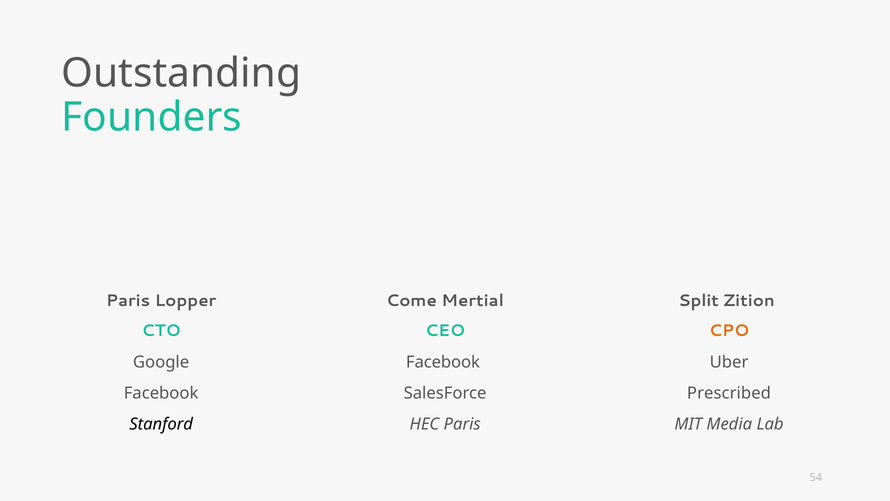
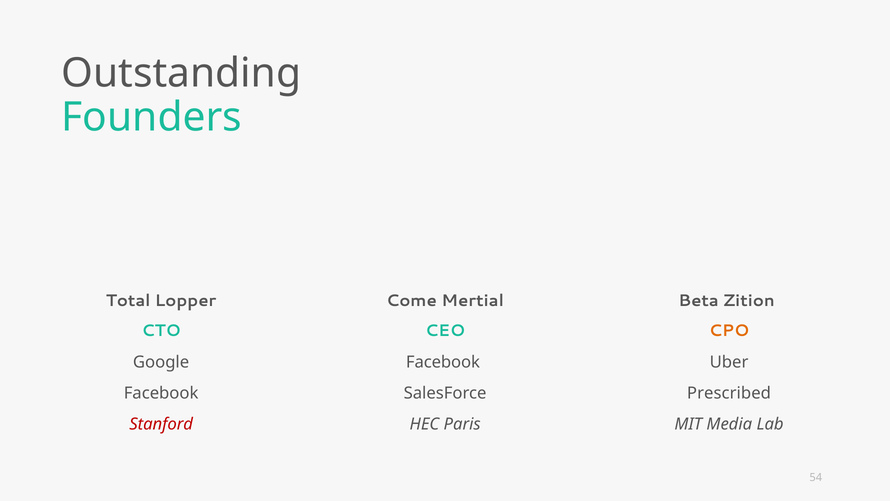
Paris: Paris -> Total (128, 300)
Split: Split -> Beta (699, 300)
Stanford colour: black -> red (161, 424)
